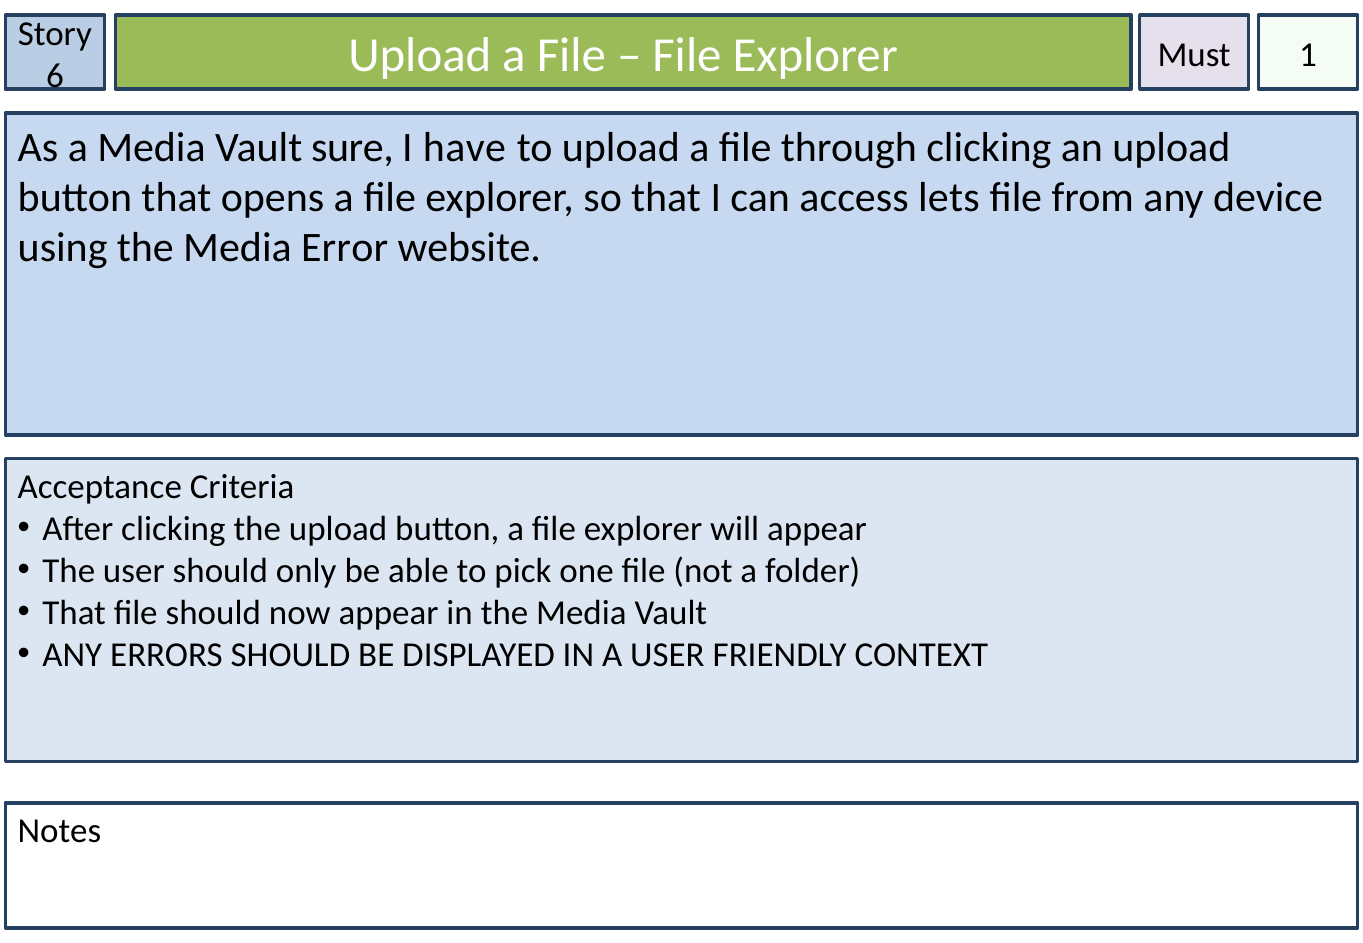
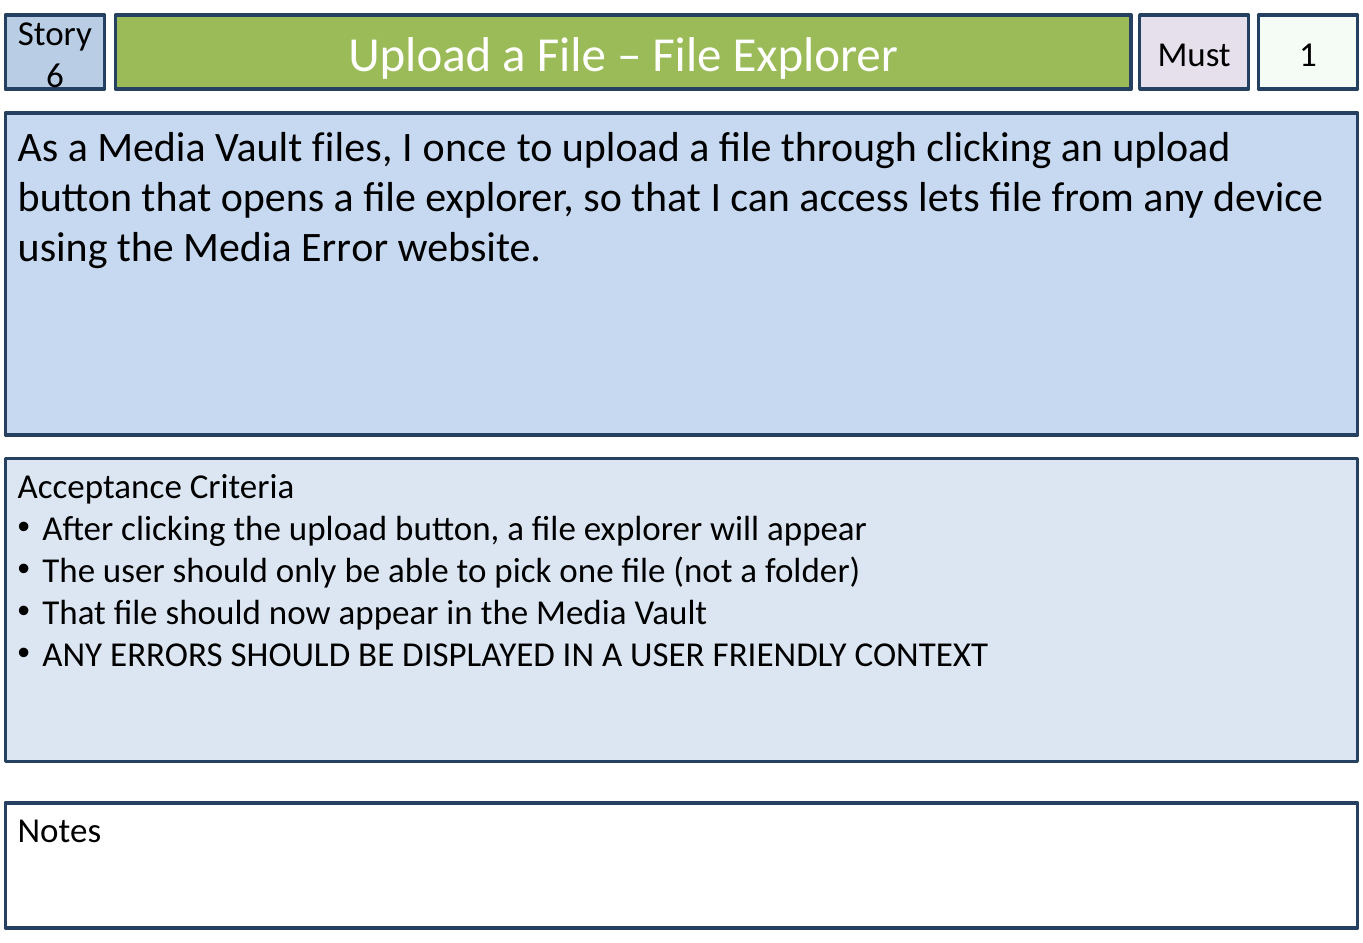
sure: sure -> files (352, 147)
have: have -> once (464, 147)
